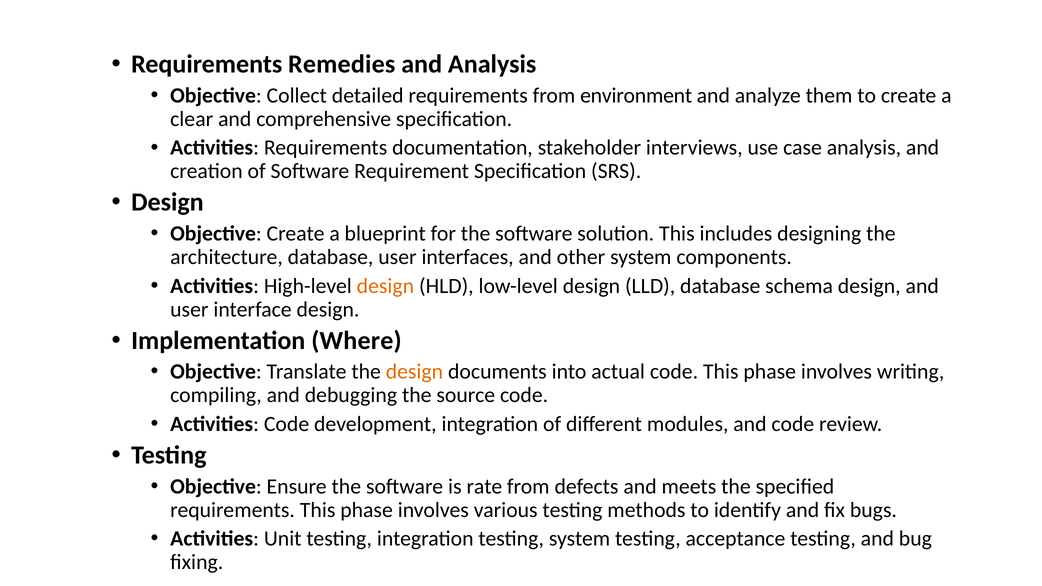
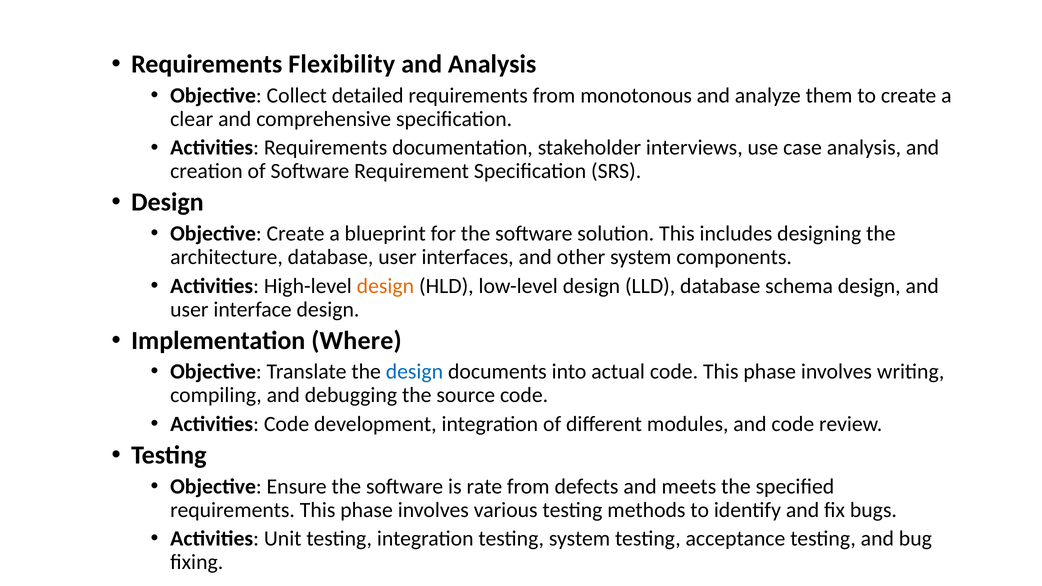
Remedies: Remedies -> Flexibility (342, 64)
environment: environment -> monotonous (636, 96)
design colour: orange -> blue (414, 372)
